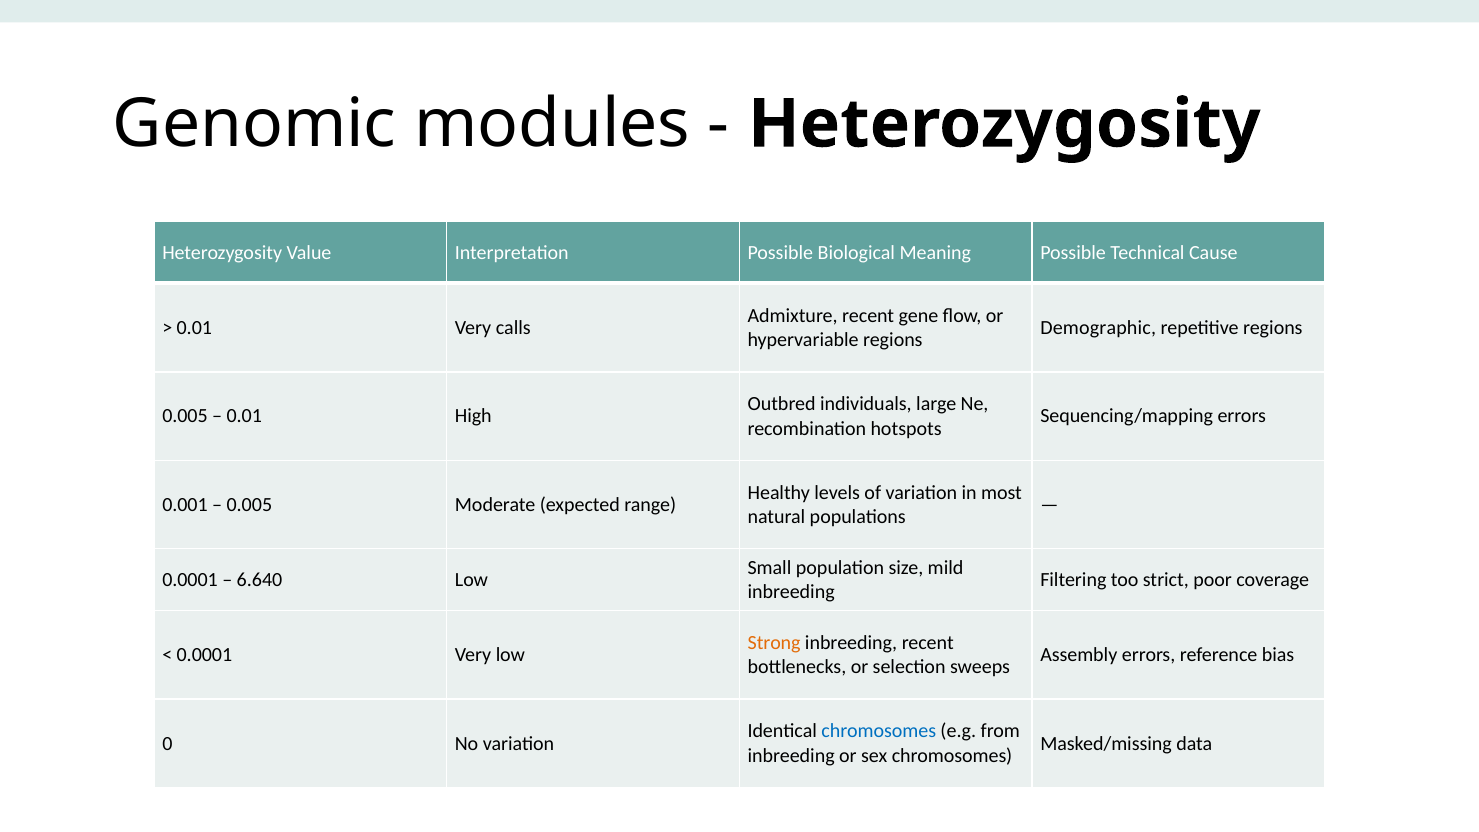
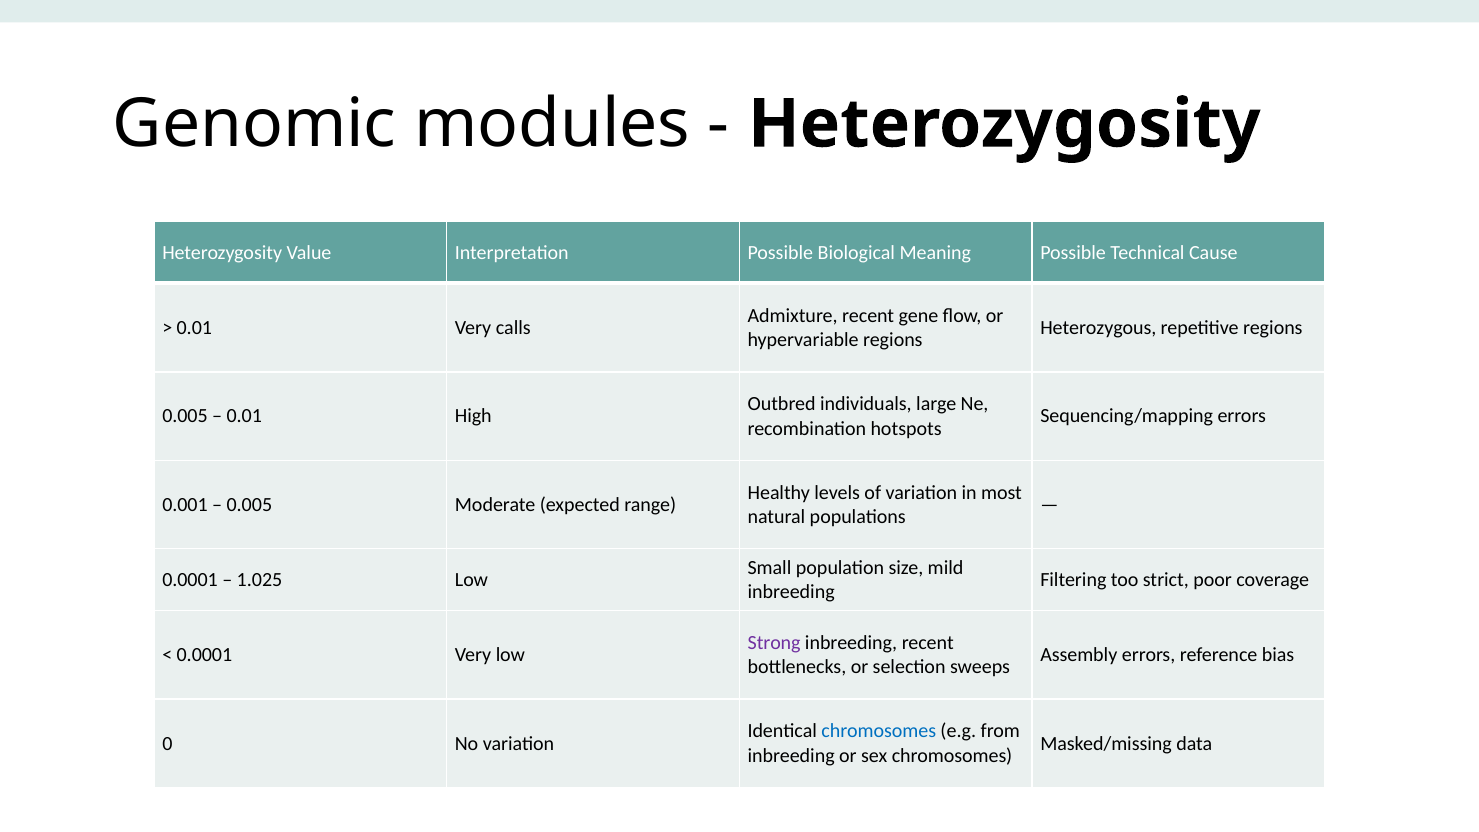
Demographic: Demographic -> Heterozygous (1098, 328)
6.640: 6.640 -> 1.025 (260, 580)
Strong colour: orange -> purple (774, 643)
